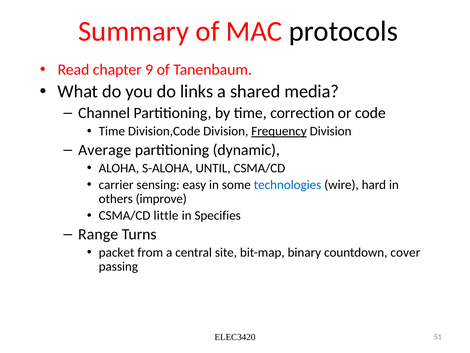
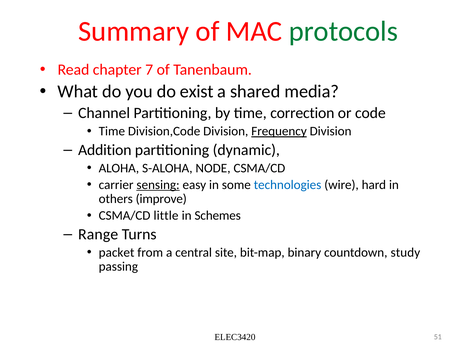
protocols colour: black -> green (343, 31)
9: 9 -> 7 (149, 69)
links: links -> exist (197, 91)
Average: Average -> Addition (105, 150)
UNTIL: UNTIL -> NODE (213, 168)
sensing underline: none -> present (158, 185)
Specifies: Specifies -> Schemes (218, 215)
cover: cover -> study (405, 252)
